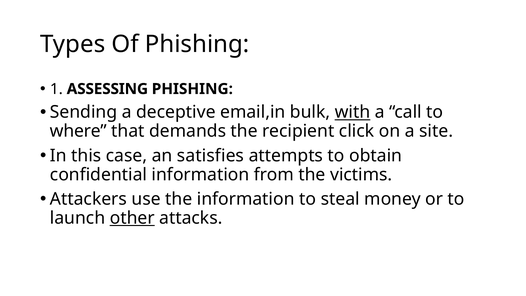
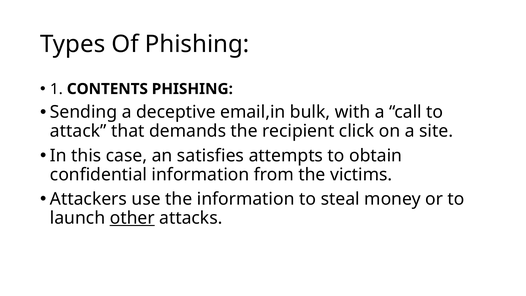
ASSESSING: ASSESSING -> CONTENTS (107, 89)
with underline: present -> none (352, 112)
where: where -> attack (78, 131)
